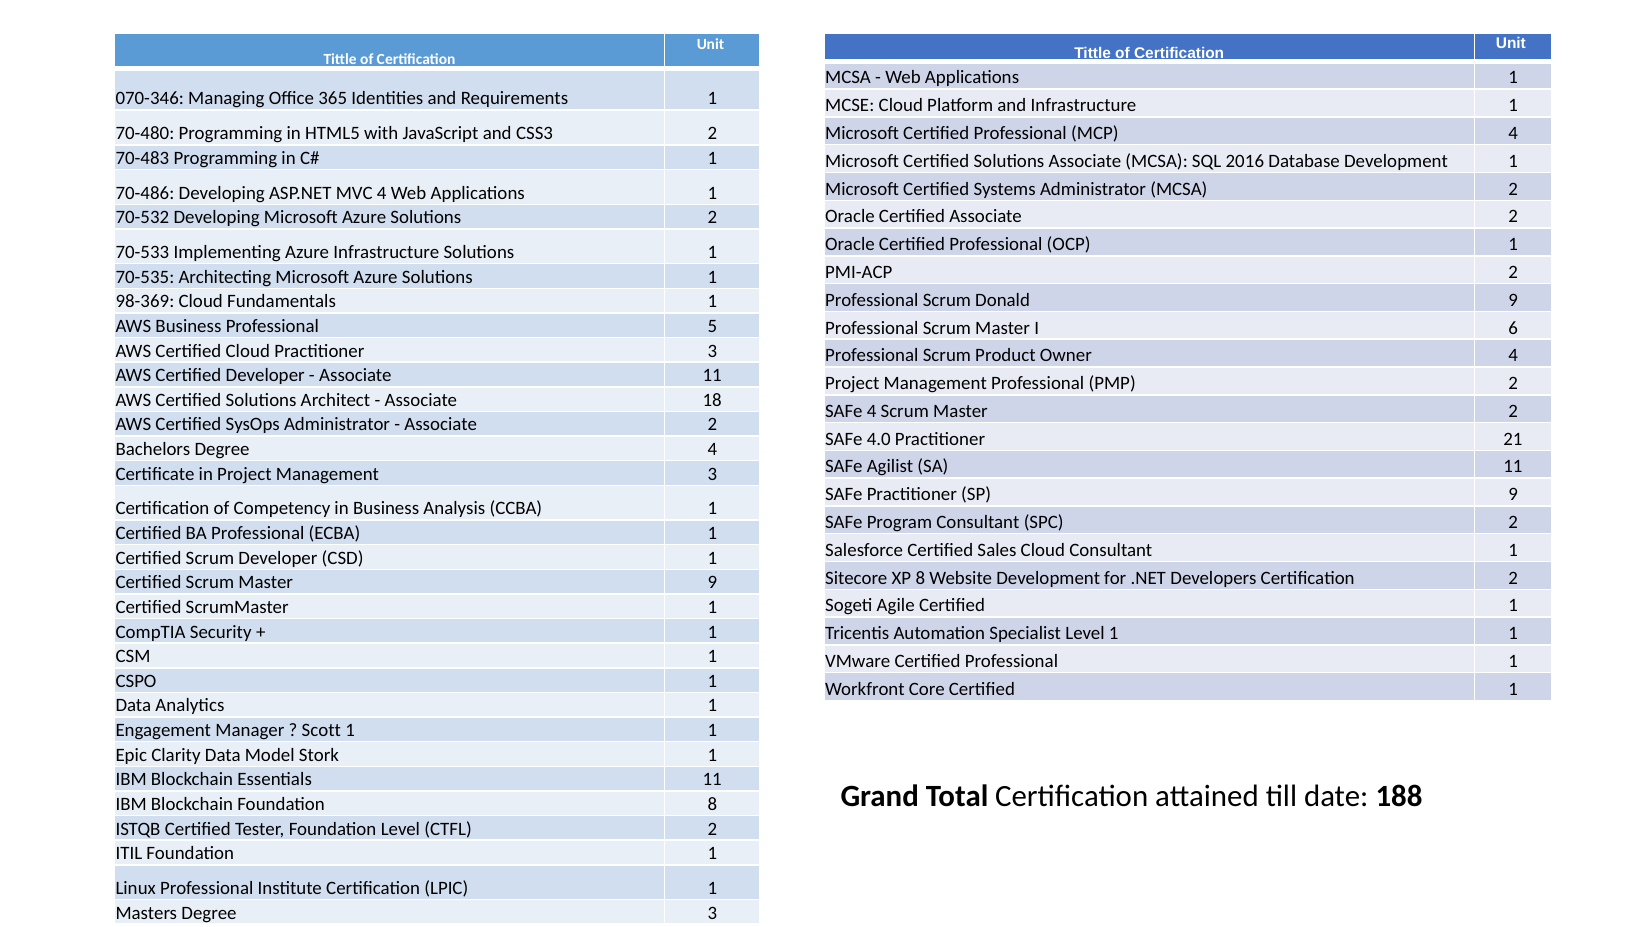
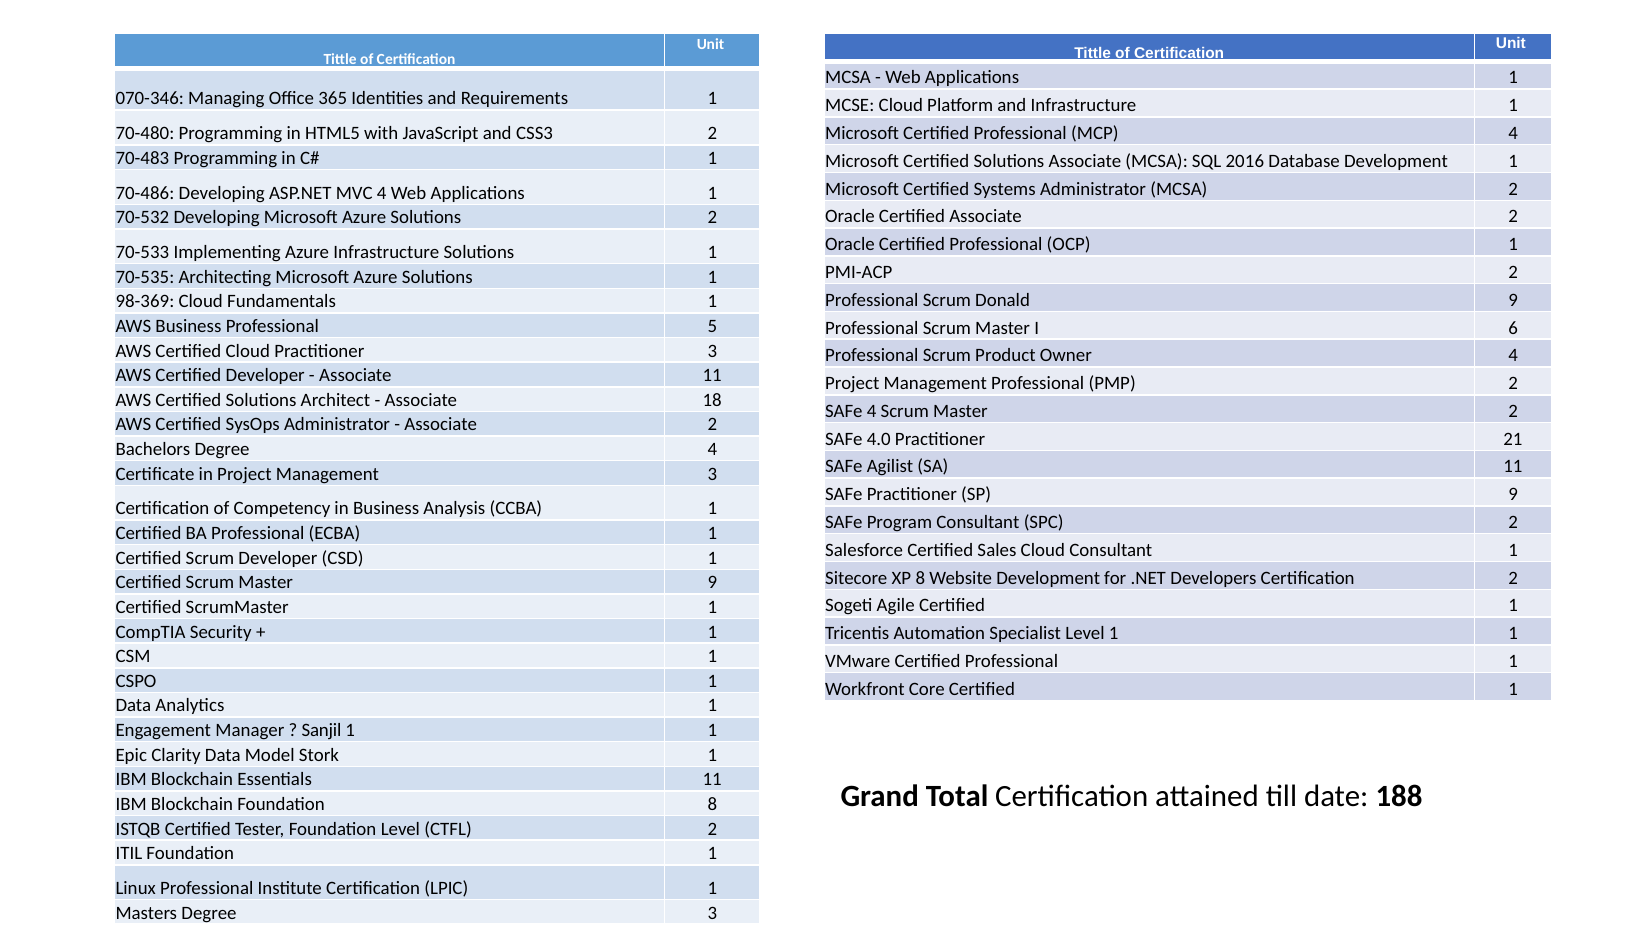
Scott: Scott -> Sanjil (321, 730)
